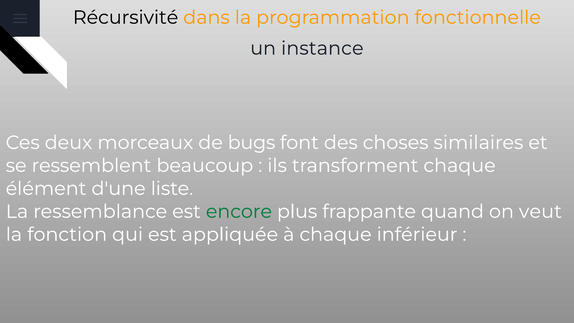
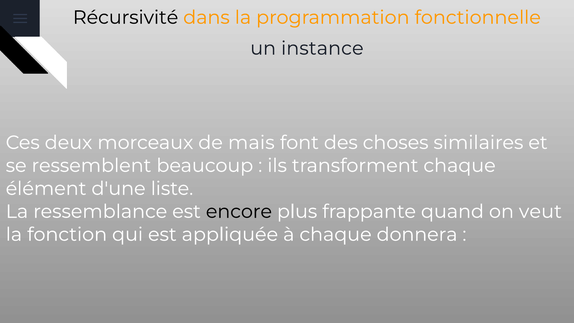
bugs: bugs -> mais (251, 143)
encore colour: green -> black (239, 211)
inférieur: inférieur -> donnera (417, 234)
